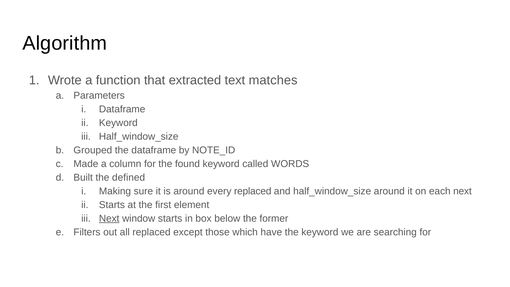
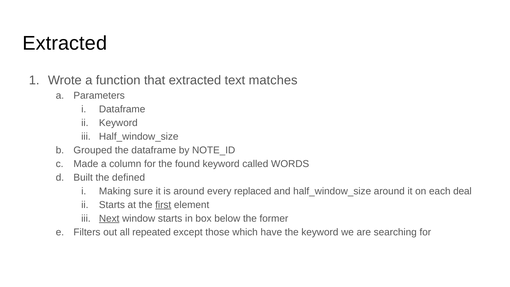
Algorithm: Algorithm -> Extracted (65, 43)
each next: next -> deal (462, 191)
first underline: none -> present (163, 205)
all replaced: replaced -> repeated (152, 232)
